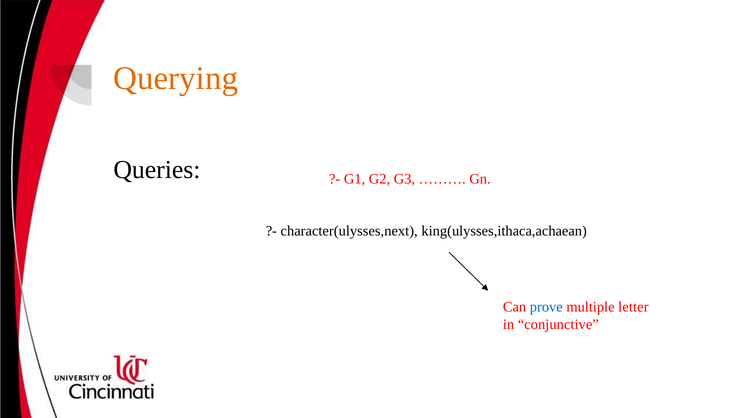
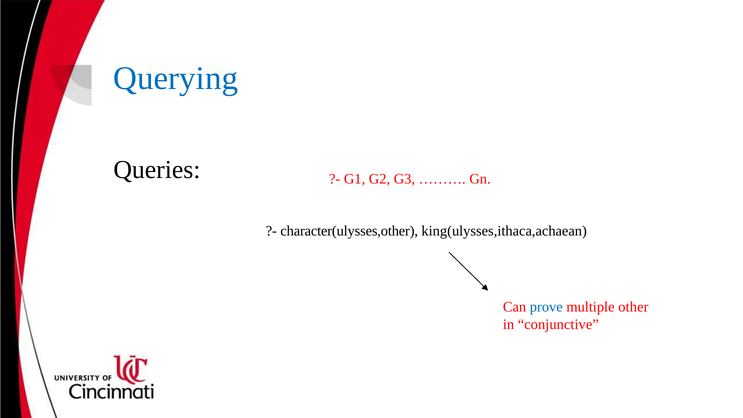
Querying colour: orange -> blue (176, 78)
character(ulysses,next: character(ulysses,next -> character(ulysses,other (349, 231)
letter: letter -> other (633, 307)
